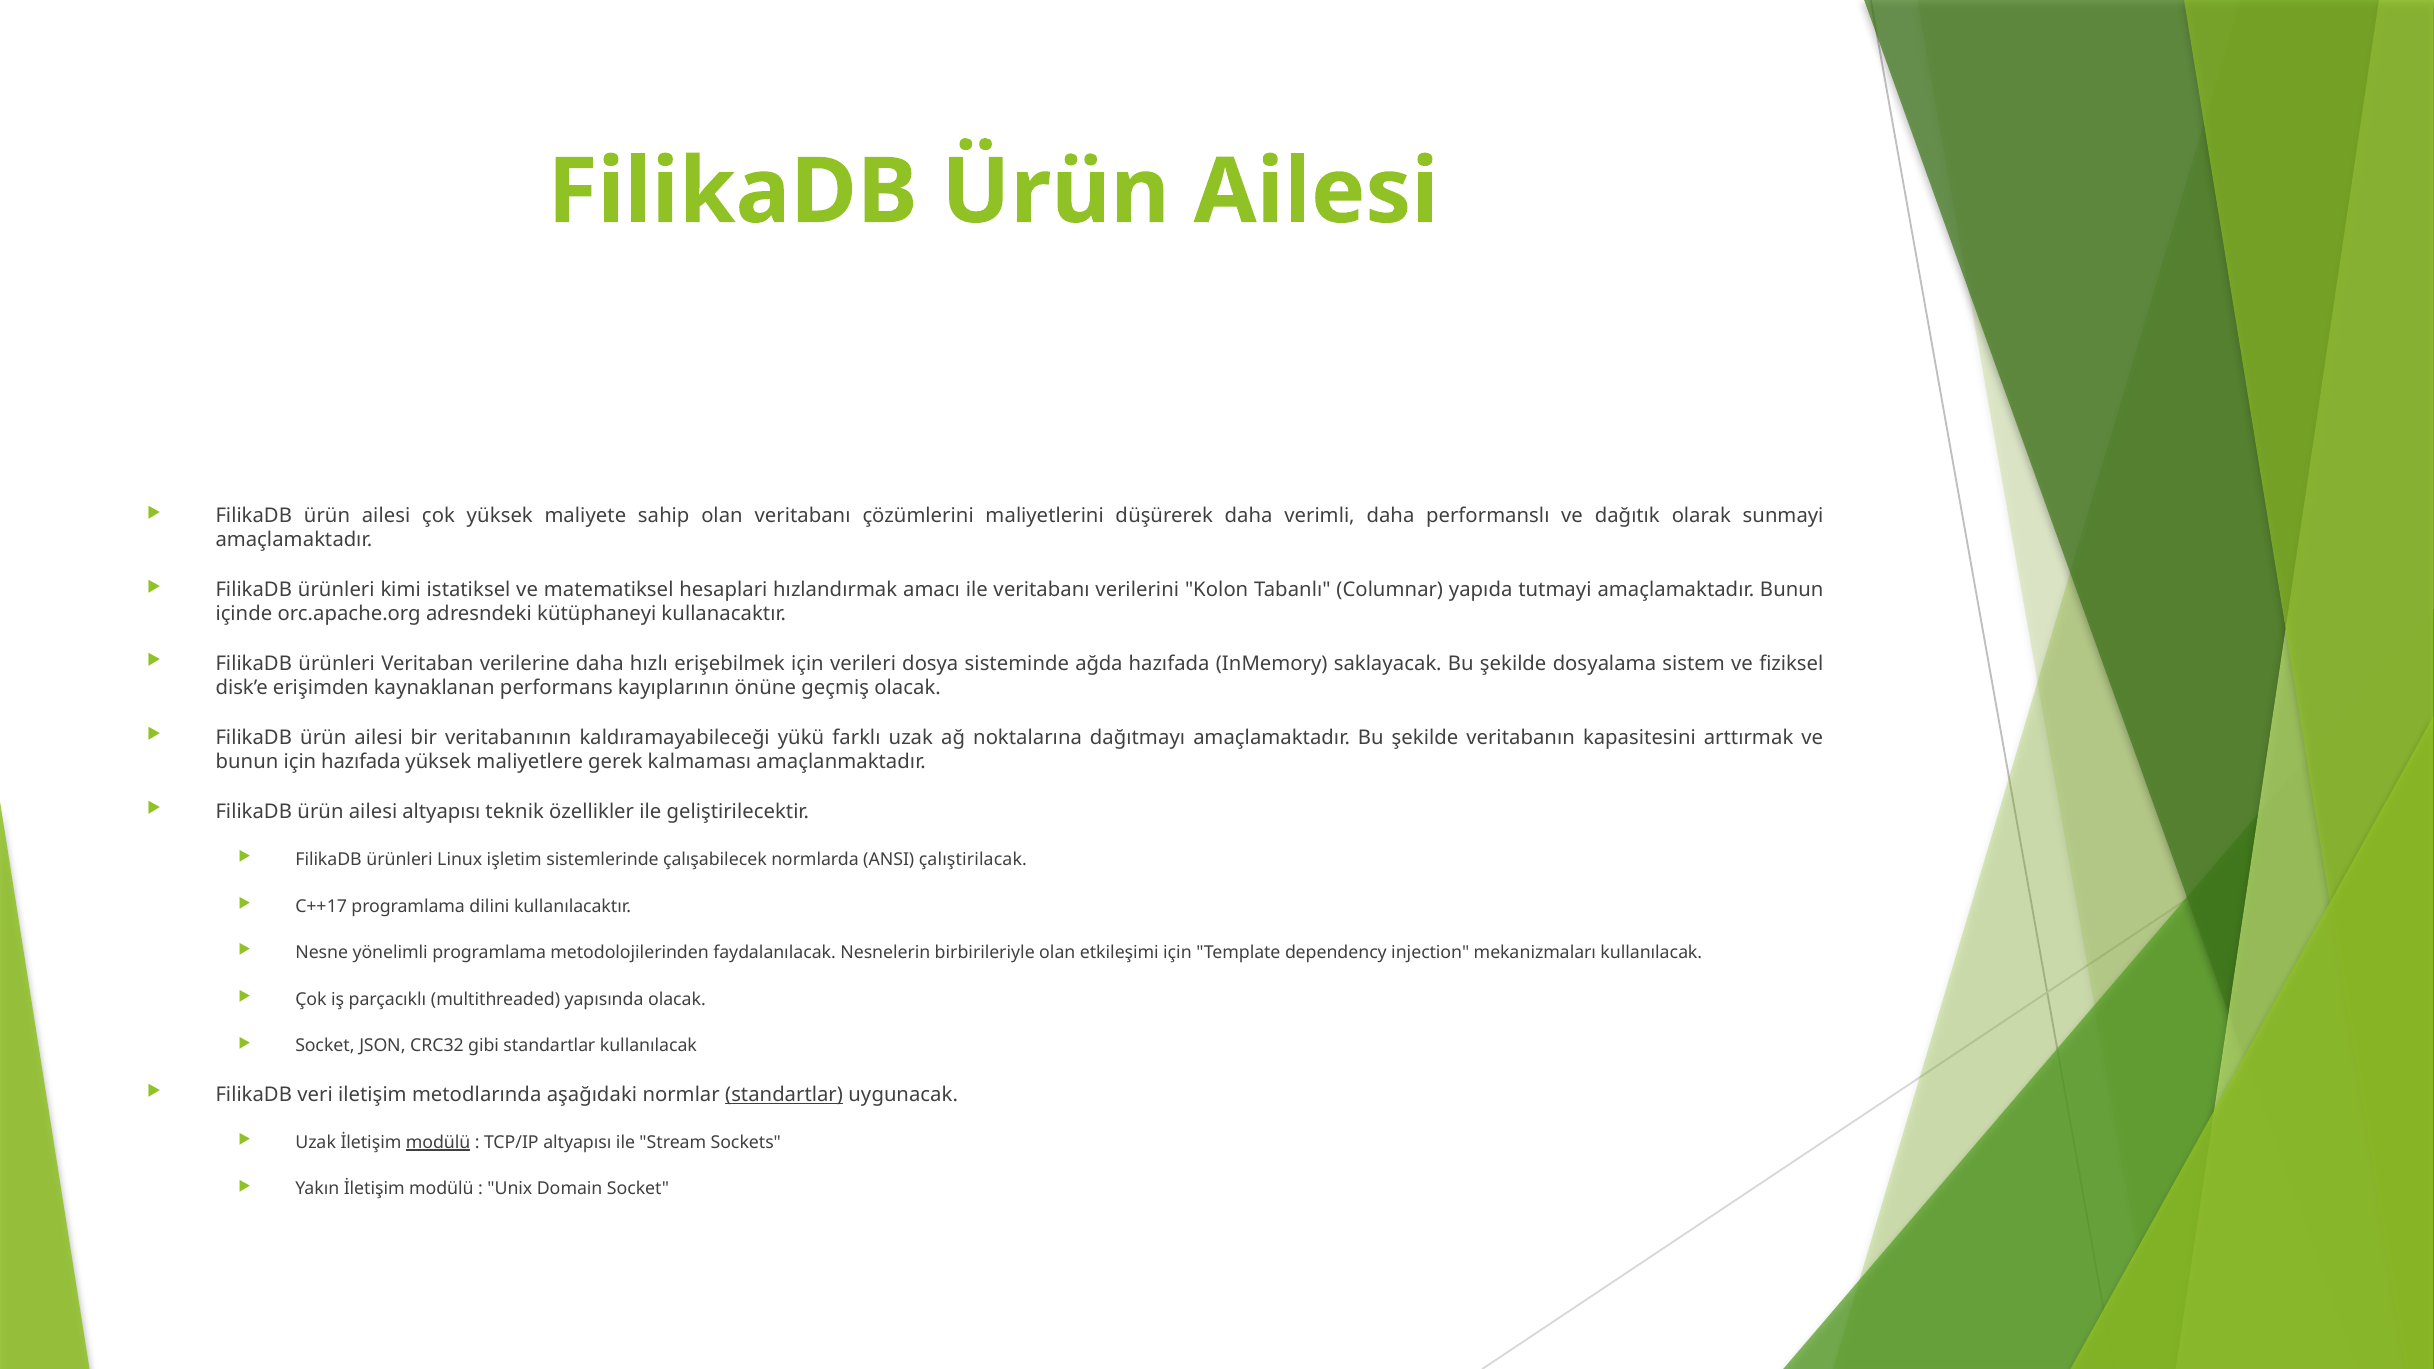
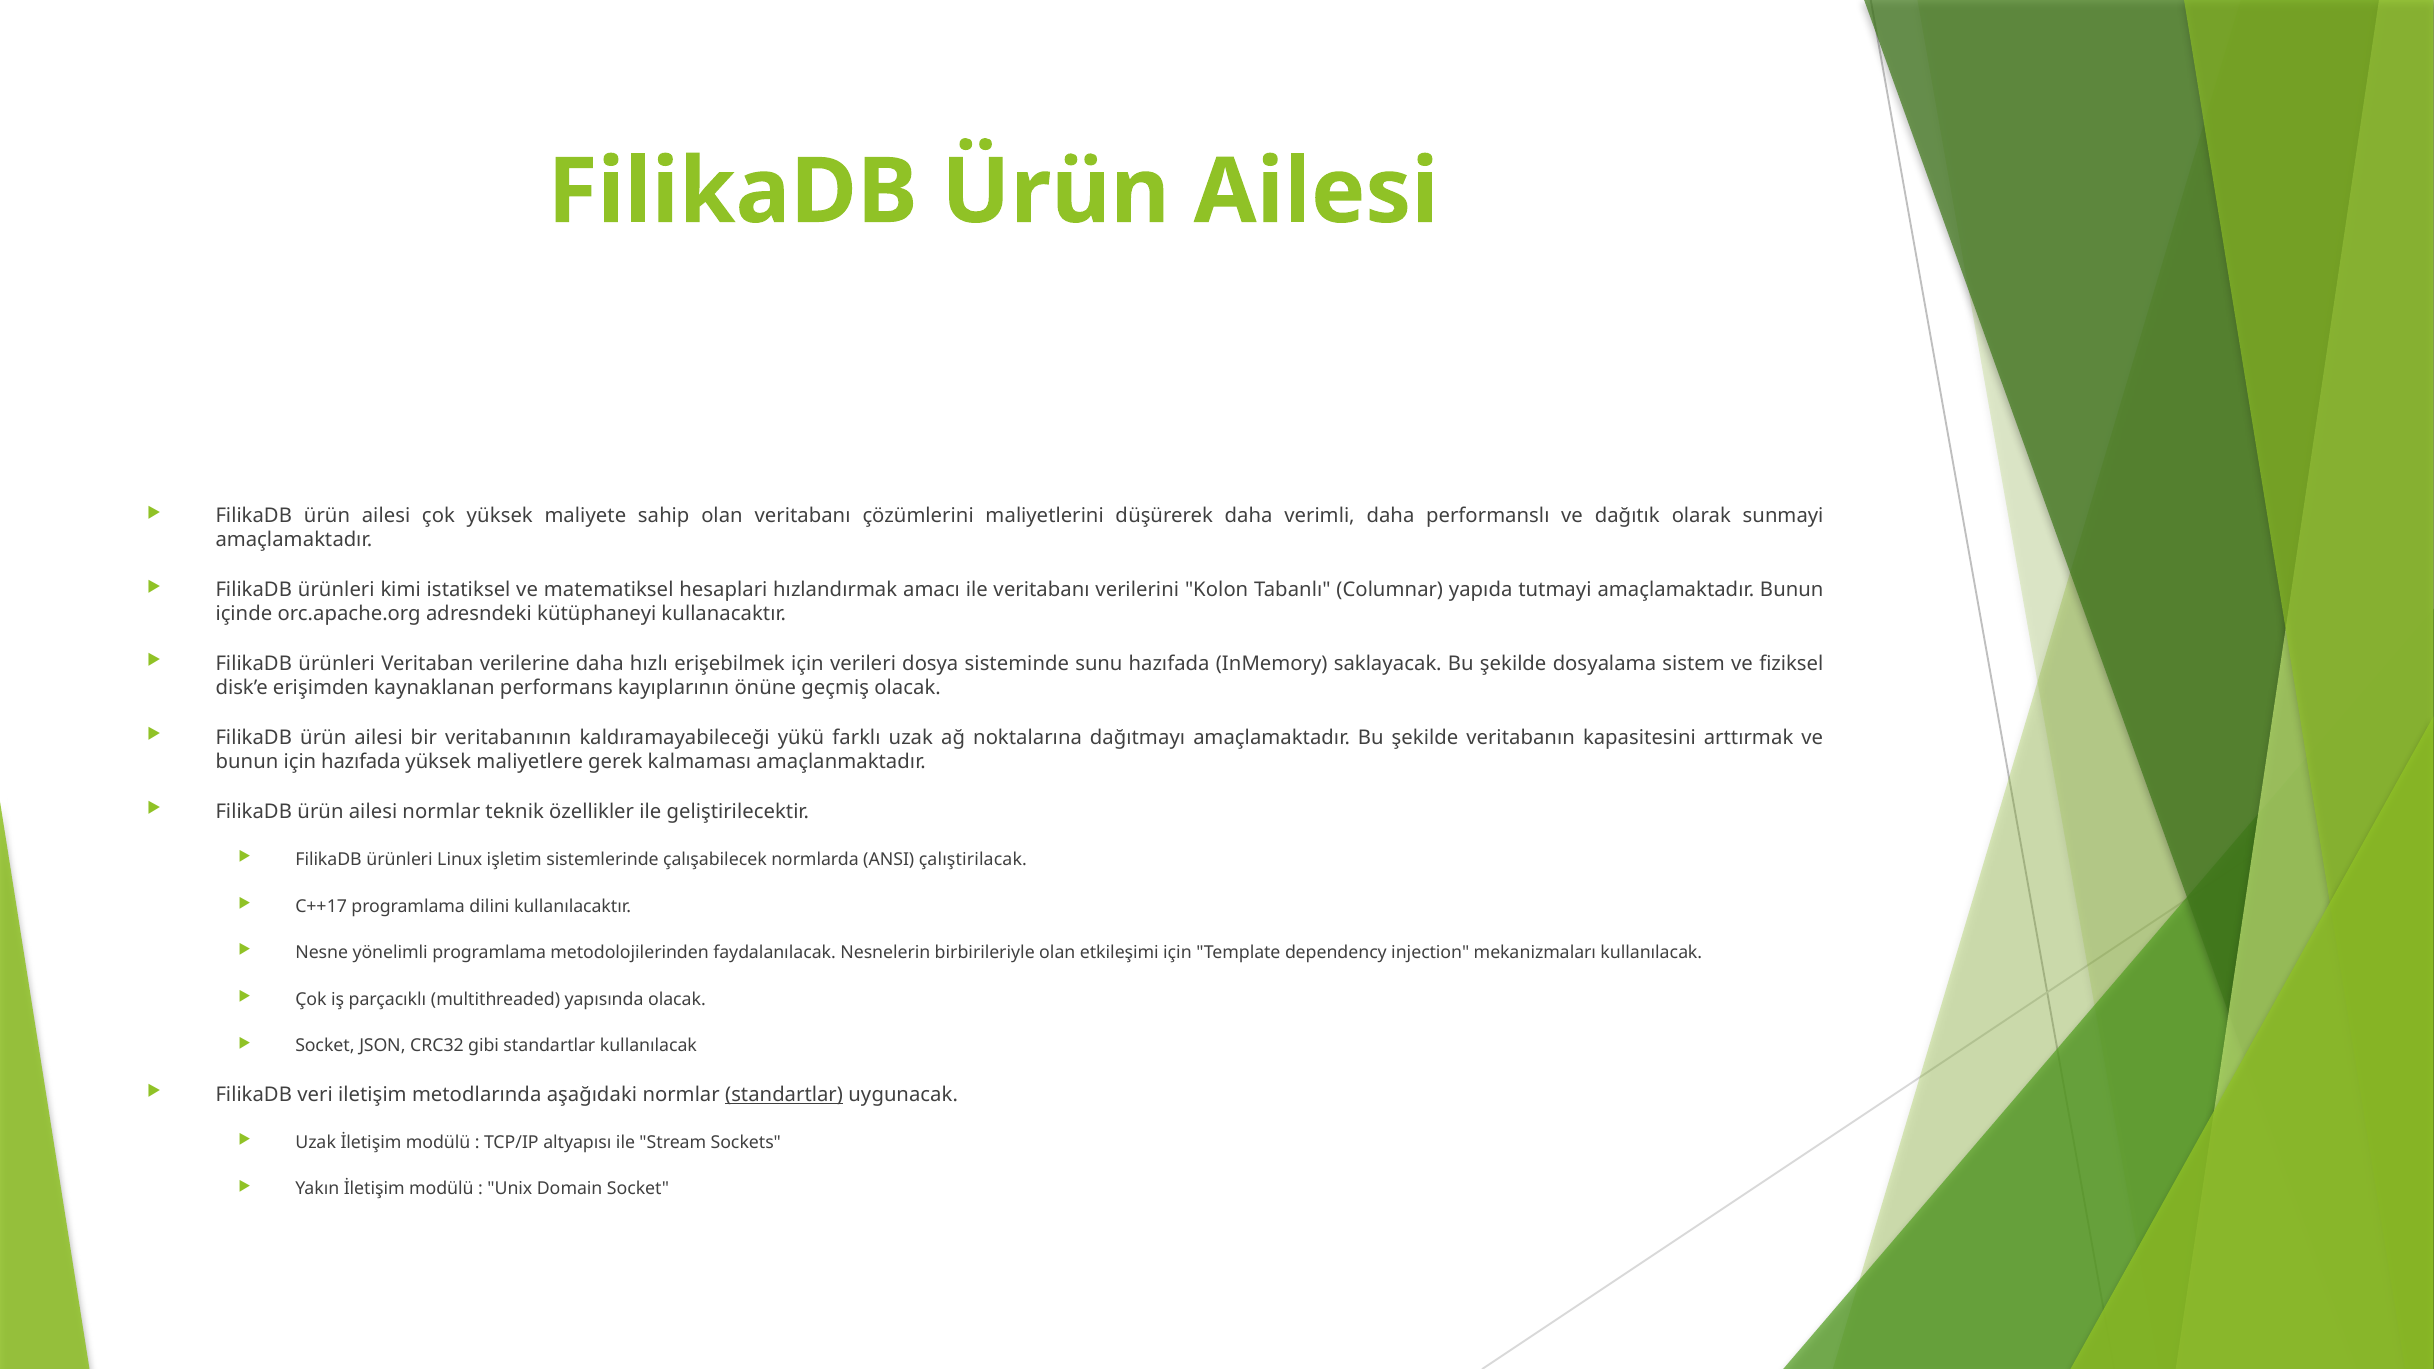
ağda: ağda -> sunu (1099, 664)
ailesi altyapısı: altyapısı -> normlar (441, 812)
modülü underline: present -> none (438, 1142)
